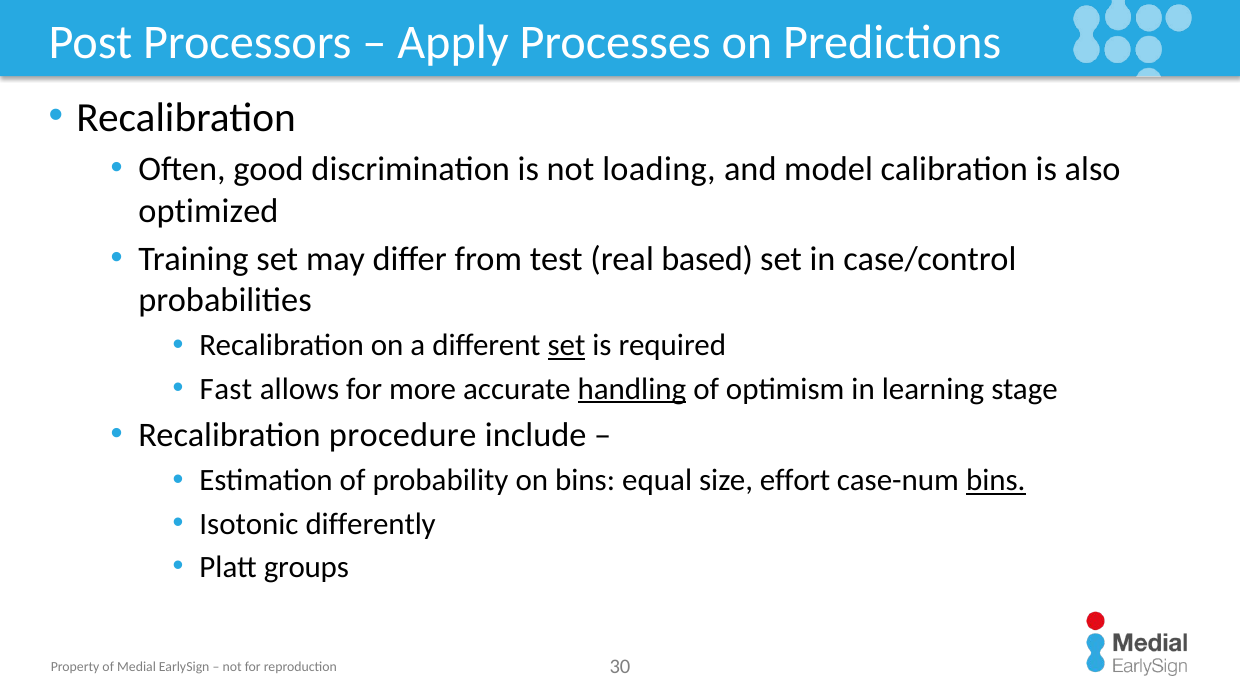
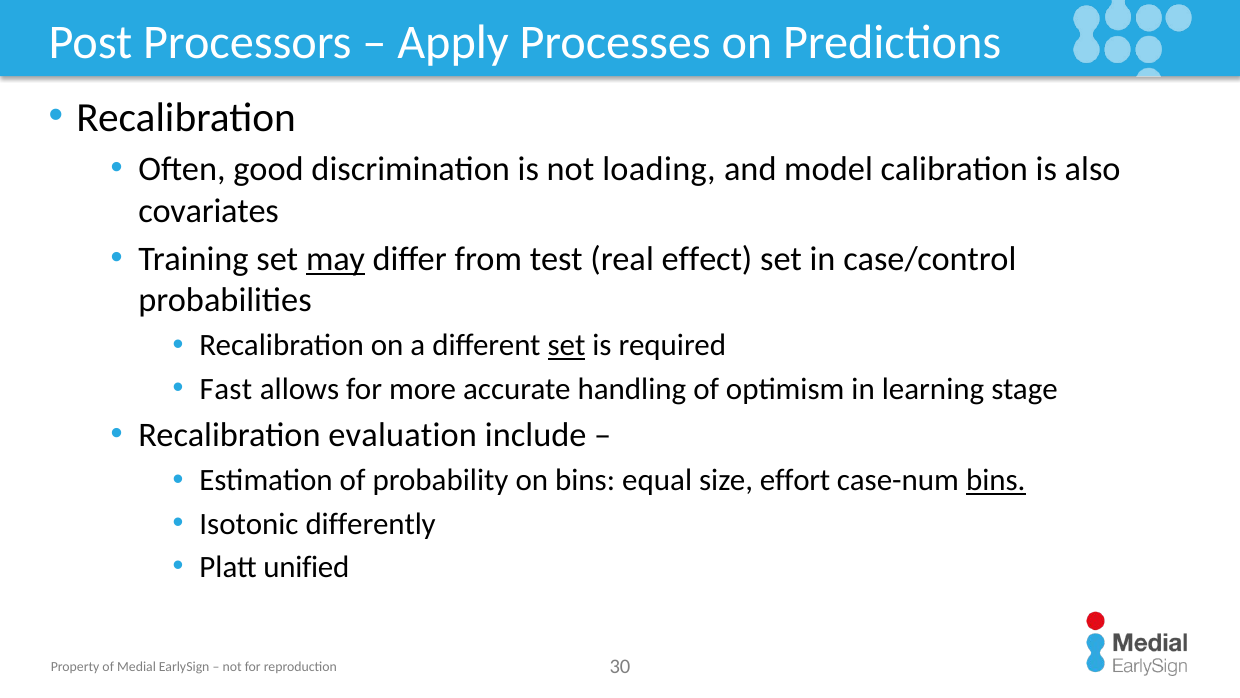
optimized: optimized -> covariates (209, 211)
may underline: none -> present (336, 259)
based: based -> effect (707, 259)
handling underline: present -> none (632, 389)
procedure: procedure -> evaluation (403, 435)
groups: groups -> unified (306, 567)
